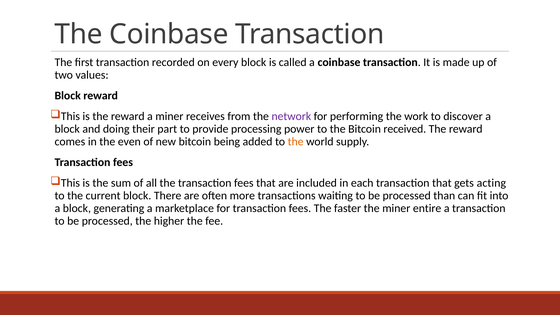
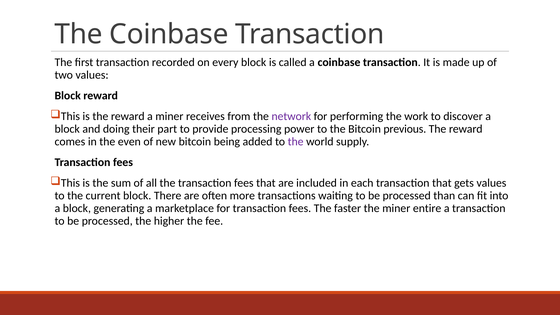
received: received -> previous (405, 129)
the colour: orange -> purple (296, 142)
gets acting: acting -> values (491, 183)
